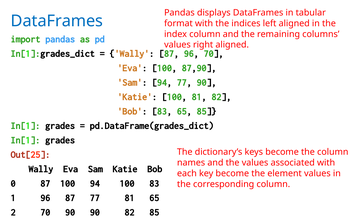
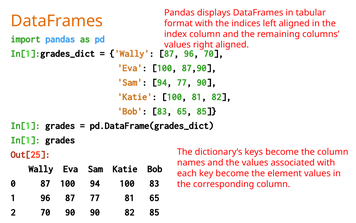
DataFrames colour: blue -> orange (57, 21)
